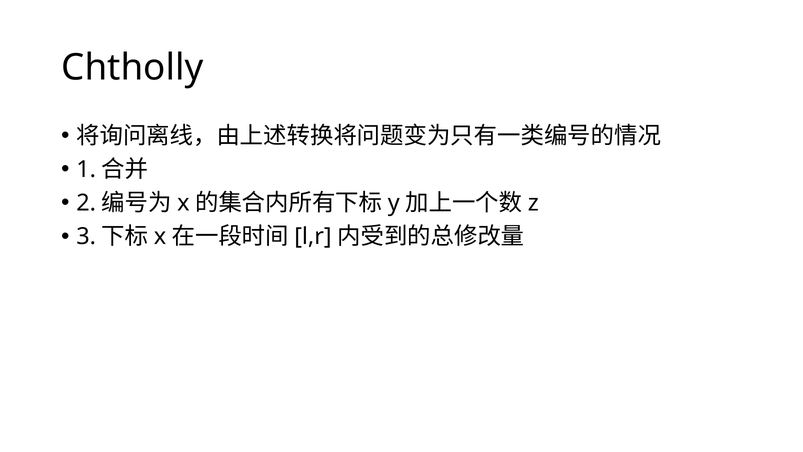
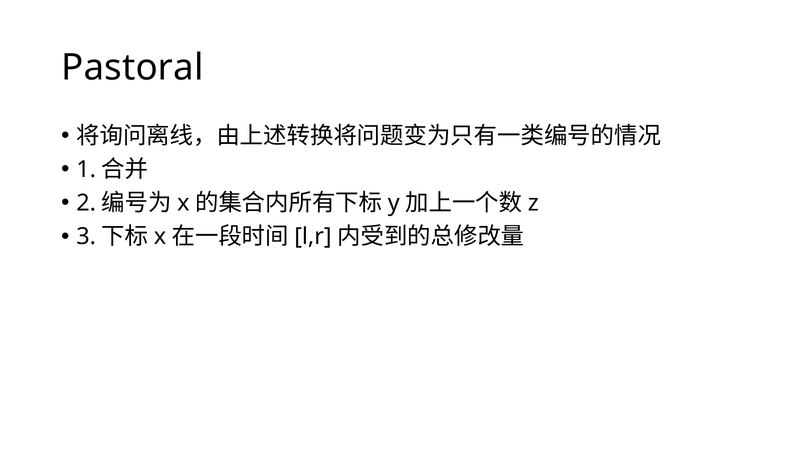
Chtholly: Chtholly -> Pastoral (132, 67)
